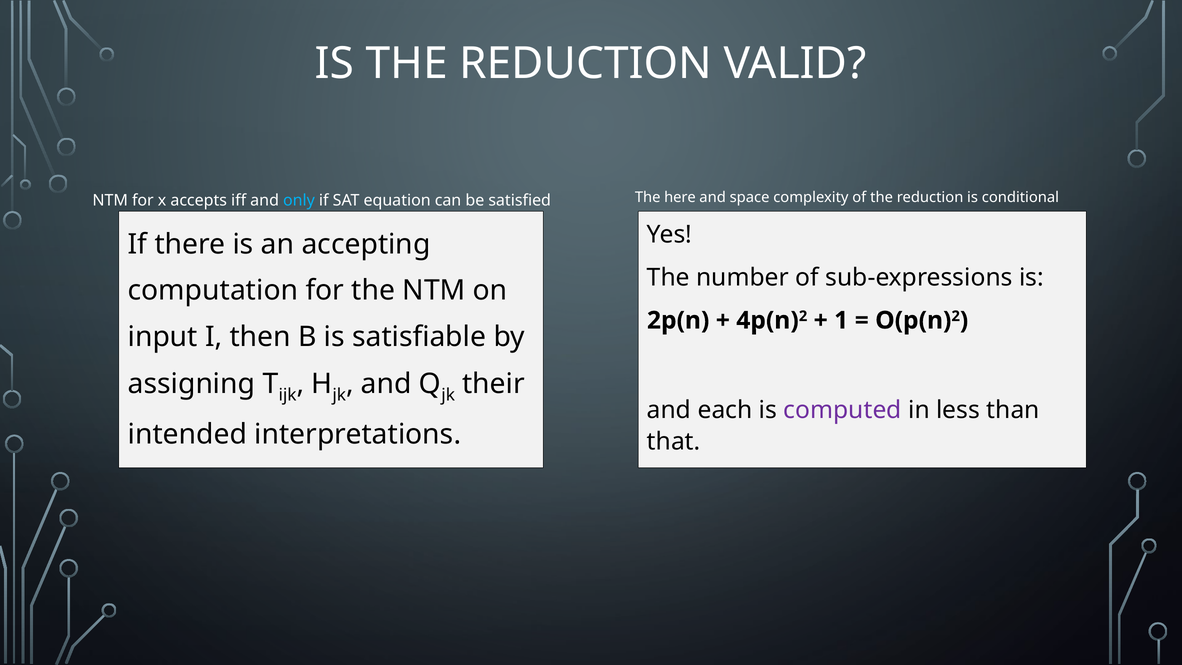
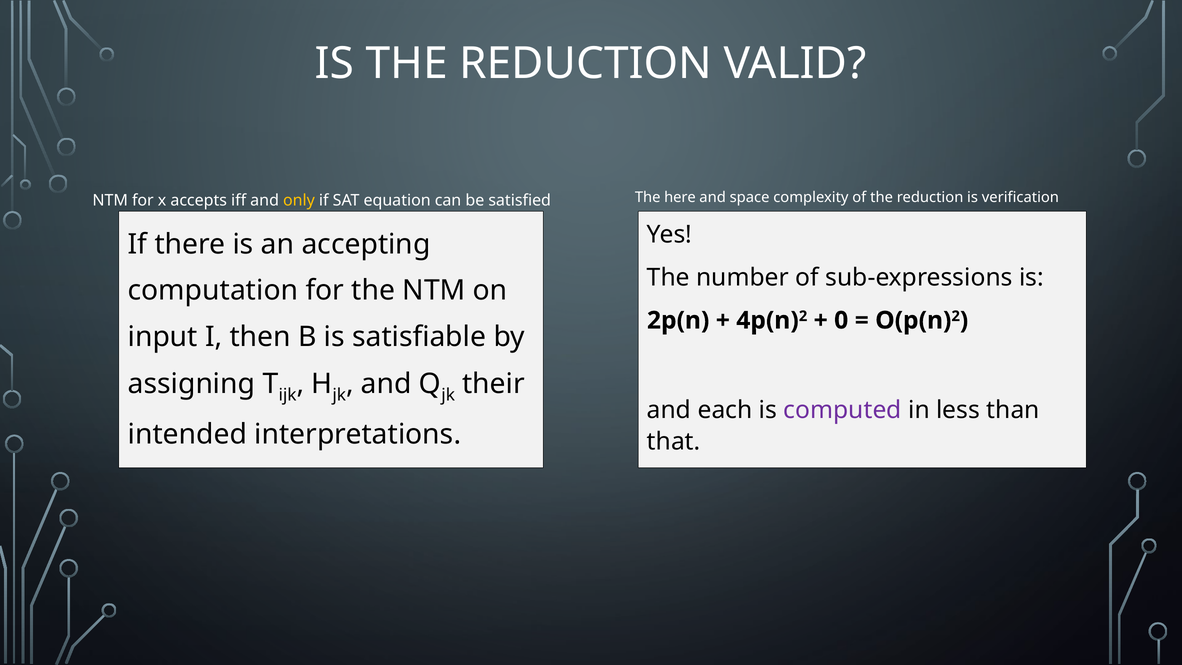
only colour: light blue -> yellow (299, 200)
conditional: conditional -> verification (1020, 197)
1: 1 -> 0 (841, 320)
